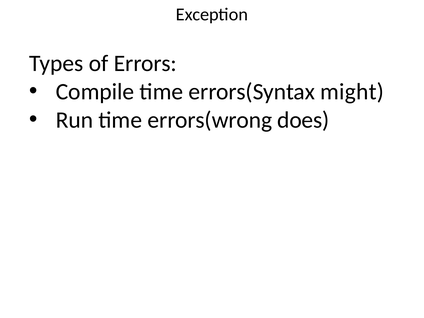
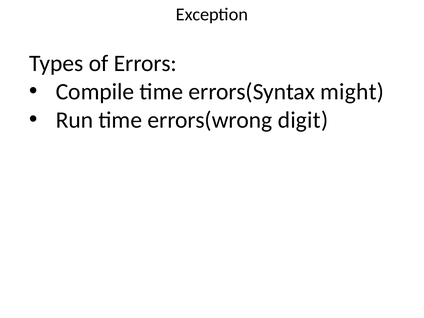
does: does -> digit (303, 120)
